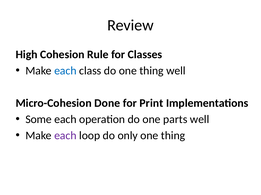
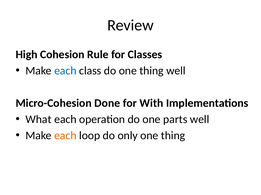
Print: Print -> With (151, 103)
Some: Some -> What (38, 120)
each colour: purple -> orange (65, 136)
